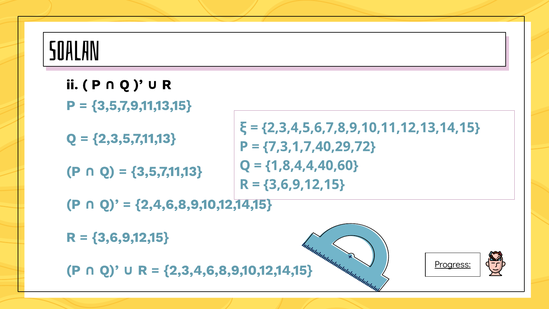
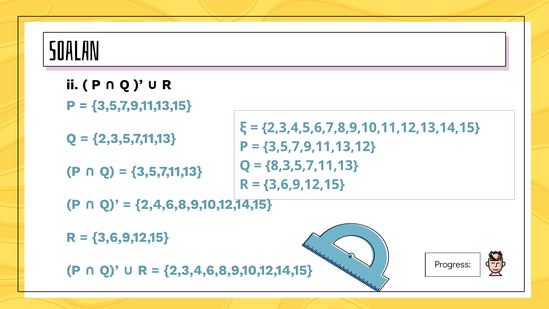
7,3,1,7,40,29,72: 7,3,1,7,40,29,72 -> 3,5,7,9,11,13,12 (319, 147)
1,8,4,4,40,60: 1,8,4,4,40,60 -> 8,3,5,7,11,13 (312, 165)
Progress underline: present -> none (453, 264)
